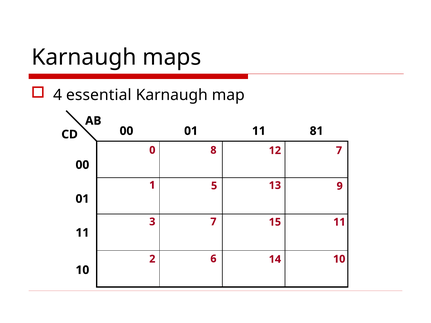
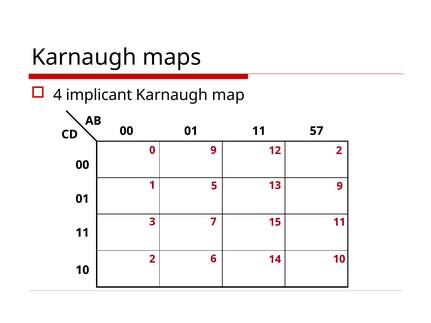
essential: essential -> implicant (99, 95)
81: 81 -> 57 (317, 131)
0 8: 8 -> 9 (213, 150)
12 7: 7 -> 2 (339, 151)
